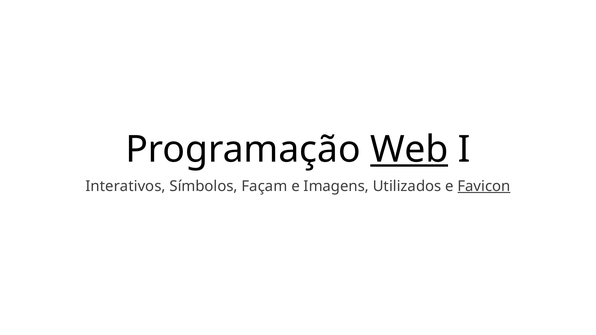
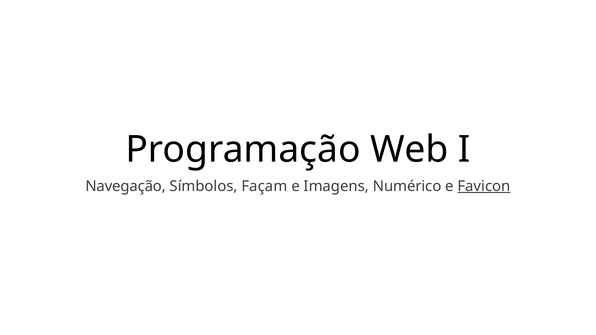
Web underline: present -> none (409, 150)
Interativos: Interativos -> Navegação (126, 186)
Utilizados: Utilizados -> Numérico (407, 186)
